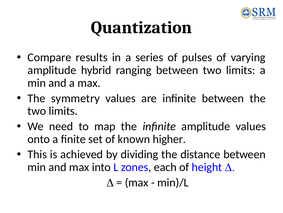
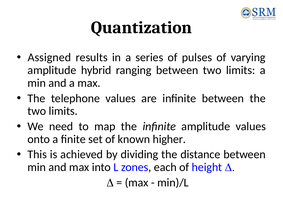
Compare: Compare -> Assigned (49, 57)
symmetry: symmetry -> telephone (75, 98)
